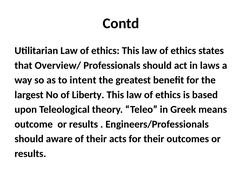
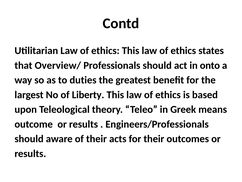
laws: laws -> onto (210, 65)
intent: intent -> duties (83, 80)
